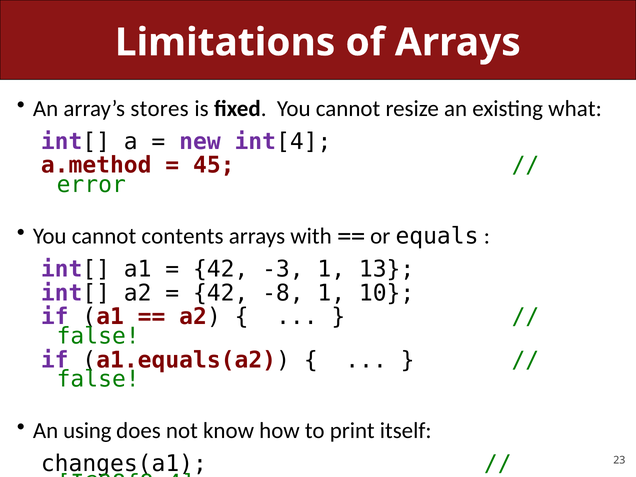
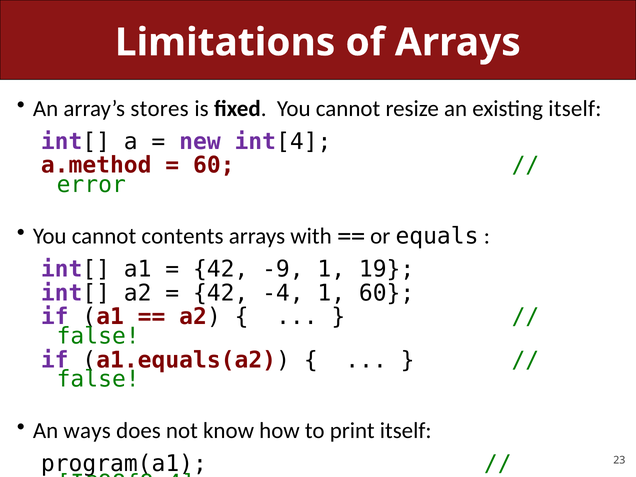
existing what: what -> itself (575, 109)
45: 45 -> 60 (214, 165)
-3: -3 -> -9 (283, 269)
13: 13 -> 19 (387, 269)
-8: -8 -> -4 (283, 293)
1 10: 10 -> 60 (387, 293)
using: using -> ways (87, 431)
changes(a1: changes(a1 -> program(a1 (124, 464)
